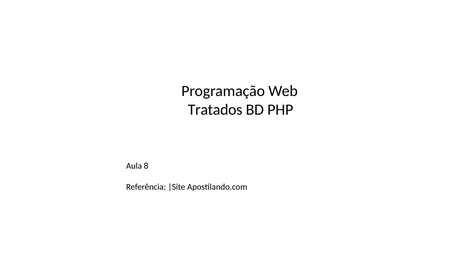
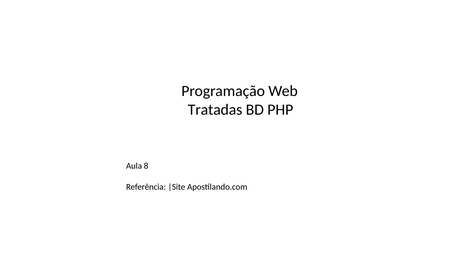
Tratados: Tratados -> Tratadas (215, 110)
